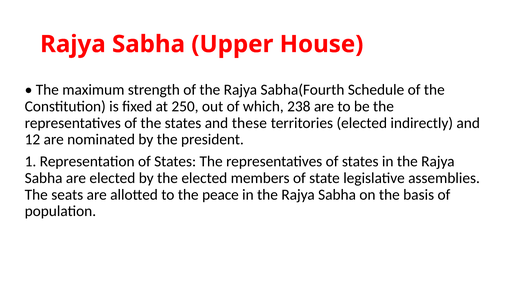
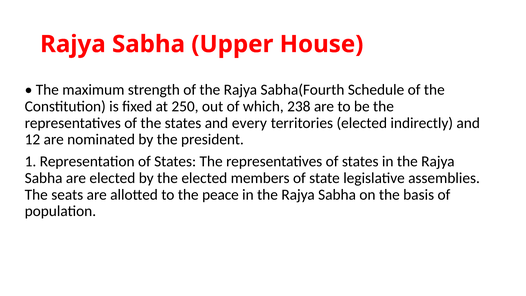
these: these -> every (249, 123)
